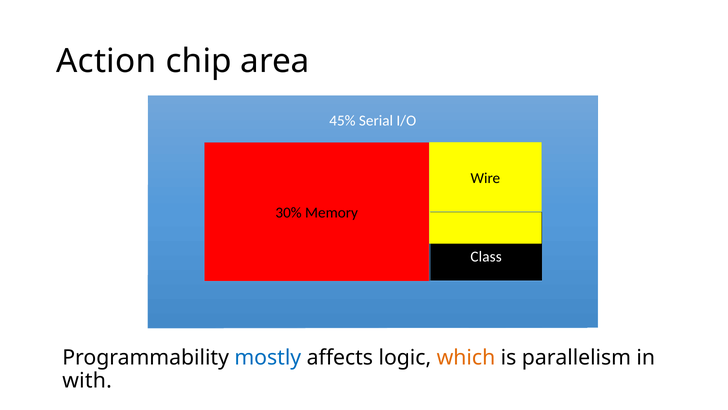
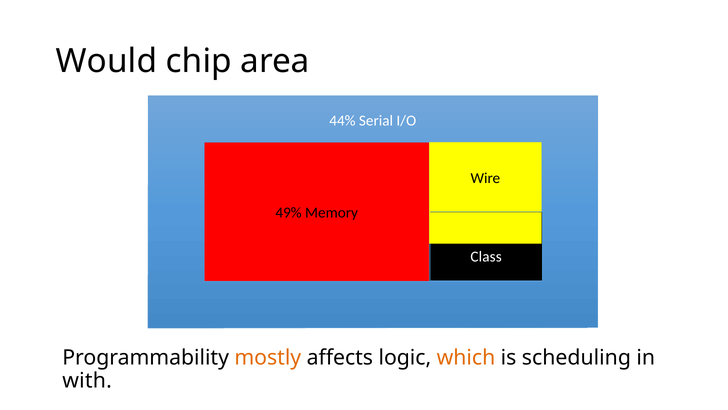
Action: Action -> Would (106, 61)
45%: 45% -> 44% (342, 121)
30%: 30% -> 49% (289, 213)
mostly colour: blue -> orange (268, 357)
parallelism: parallelism -> scheduling (576, 357)
